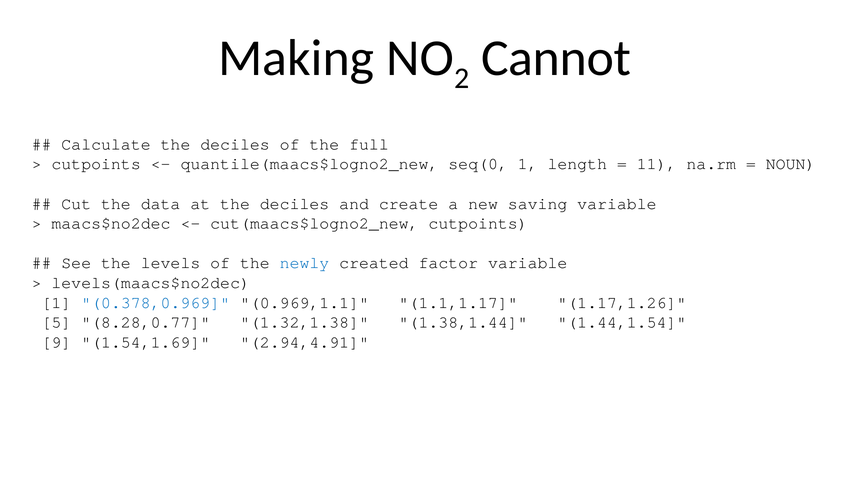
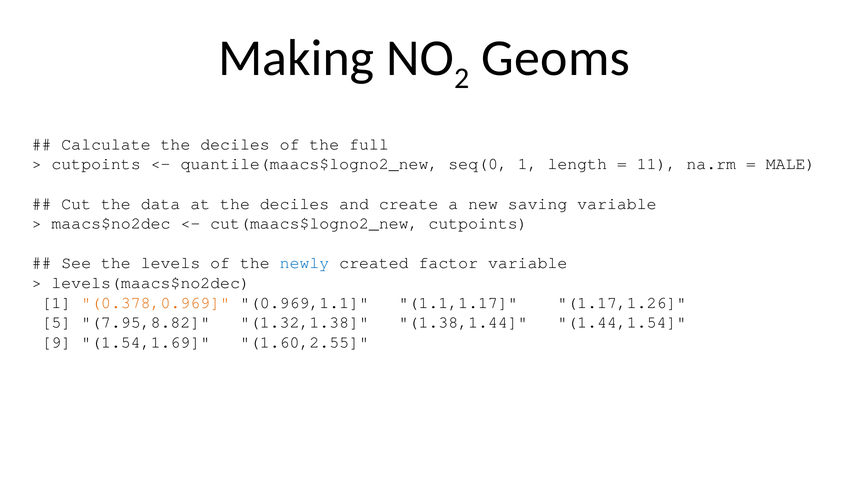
Cannot: Cannot -> Geoms (556, 58)
NOUN: NOUN -> MALE (791, 164)
0.378,0.969 colour: blue -> orange (156, 303)
8.28,0.77: 8.28,0.77 -> 7.95,8.82 (146, 323)
2.94,4.91: 2.94,4.91 -> 1.60,2.55 (304, 343)
